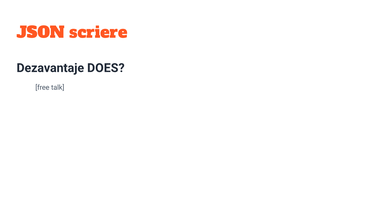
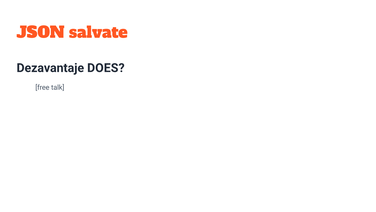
scriere: scriere -> salvate (98, 33)
